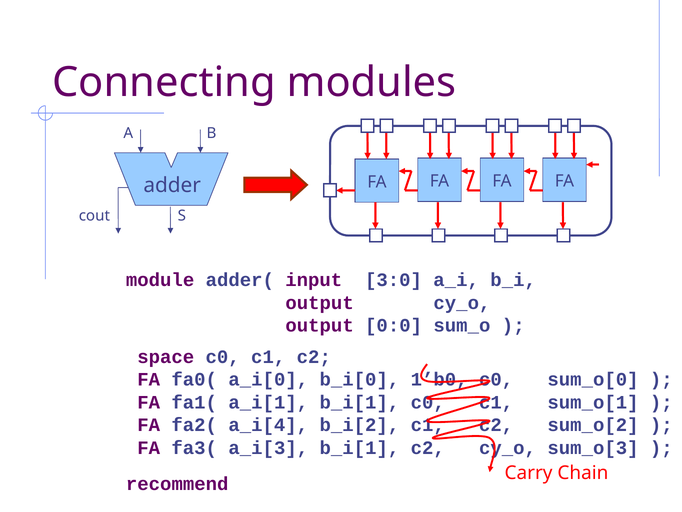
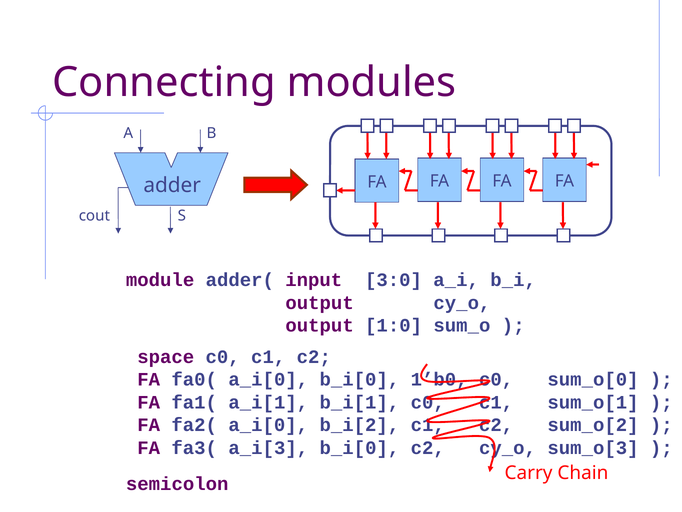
0:0: 0:0 -> 1:0 (394, 325)
fa2( a_i[4: a_i[4 -> a_i[0 (268, 425)
a_i[3 b_i[1: b_i[1 -> b_i[0 (359, 448)
recommend: recommend -> semicolon (177, 484)
